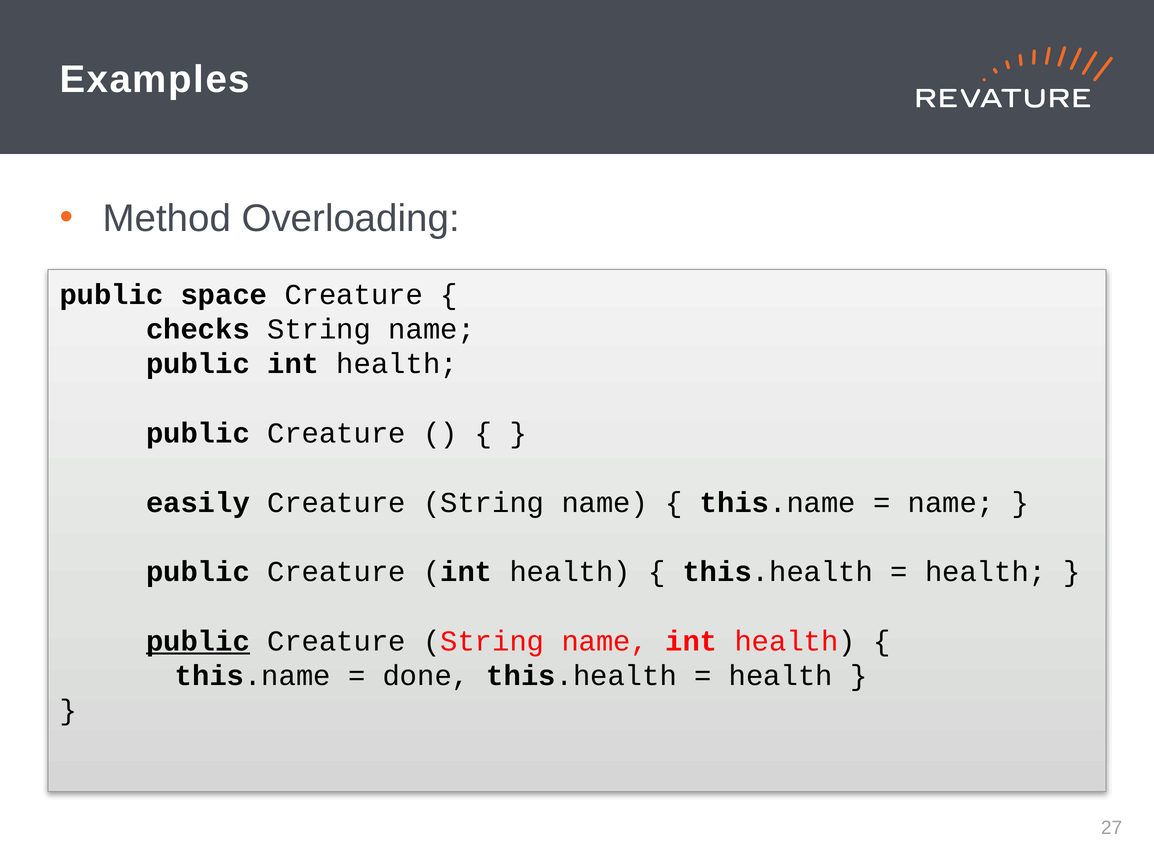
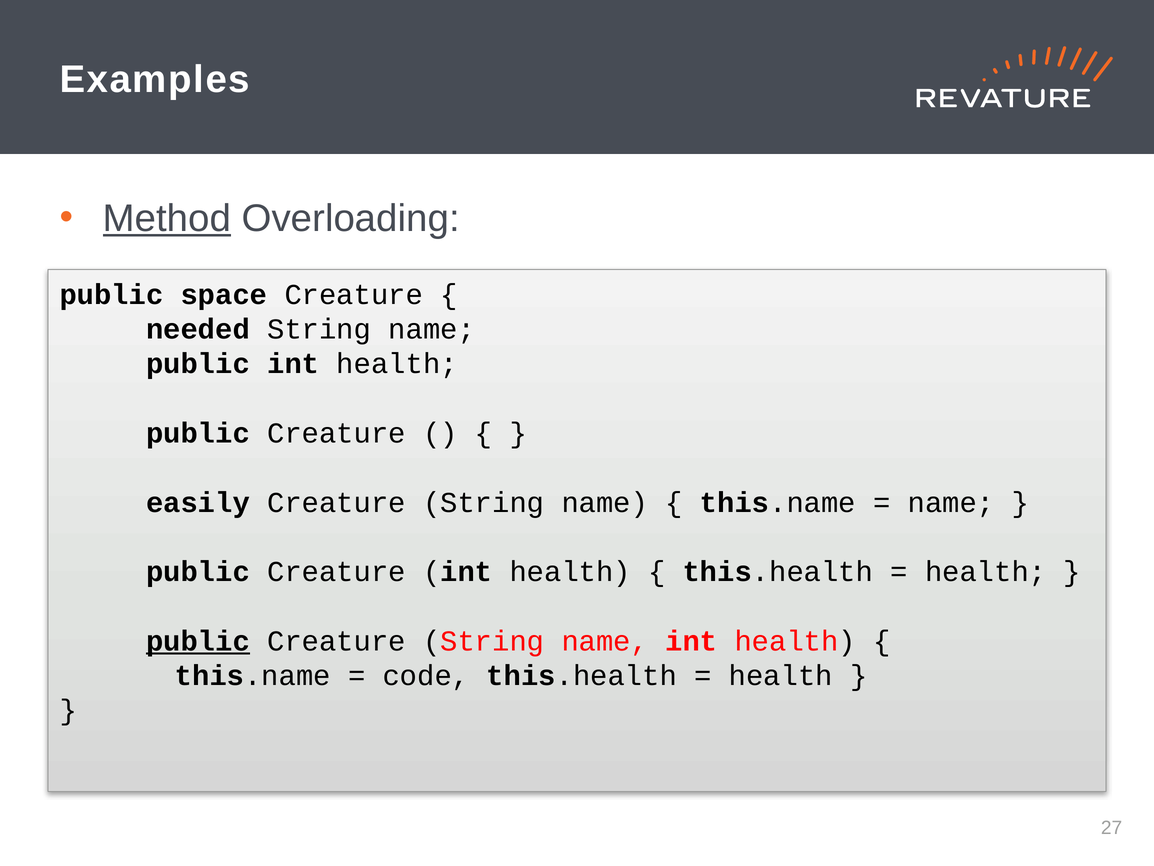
Method underline: none -> present (167, 219)
checks: checks -> needed (198, 329)
done: done -> code (426, 675)
